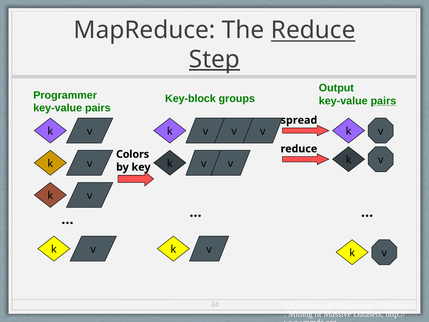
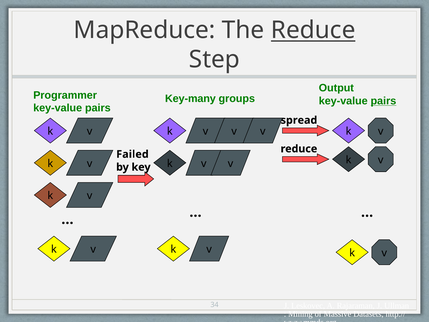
Step underline: present -> none (215, 59)
Key-block: Key-block -> Key-many (190, 99)
Colors: Colors -> Failed (132, 154)
